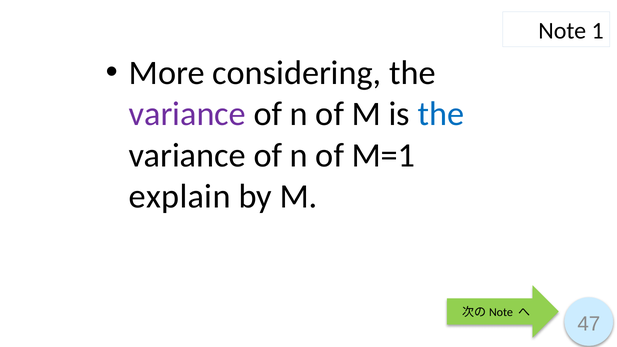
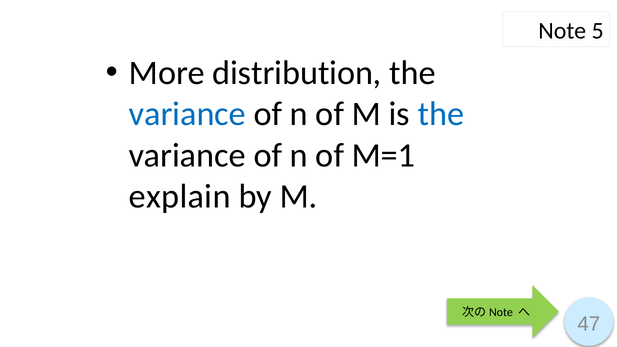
1: 1 -> 5 (598, 31)
considering: considering -> distribution (297, 73)
variance colour: purple -> blue (187, 114)
